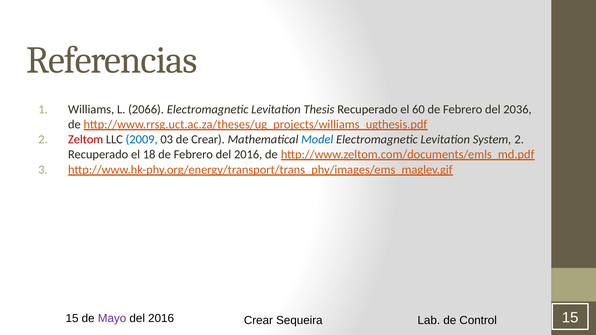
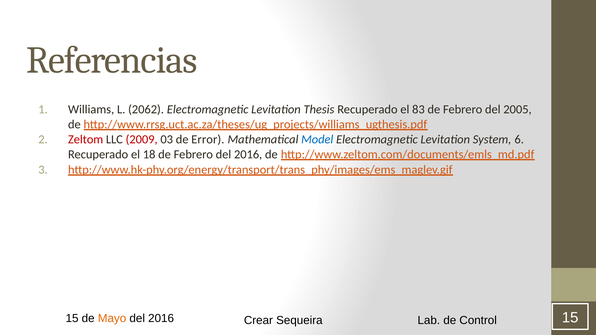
2066: 2066 -> 2062 (146, 110)
60: 60 -> 83 (418, 110)
2036: 2036 -> 2005 (518, 110)
2009 colour: blue -> red (142, 140)
de Crear: Crear -> Error (208, 140)
System 2: 2 -> 6 (519, 140)
Mayo colour: purple -> orange (112, 319)
